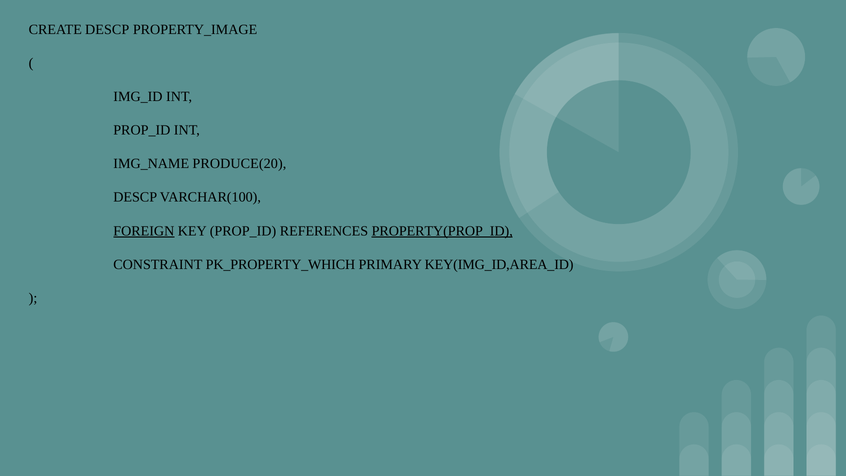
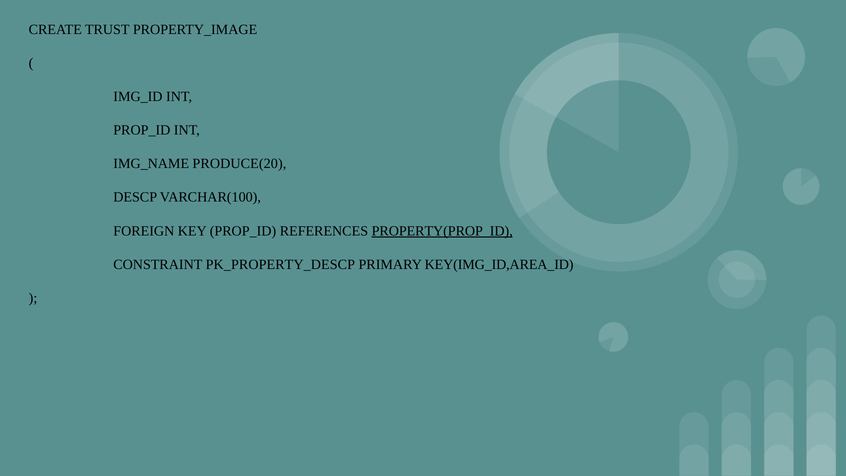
CREATE DESCP: DESCP -> TRUST (107, 30)
FOREIGN underline: present -> none (144, 231)
PK_PROPERTY_WHICH: PK_PROPERTY_WHICH -> PK_PROPERTY_DESCP (280, 264)
